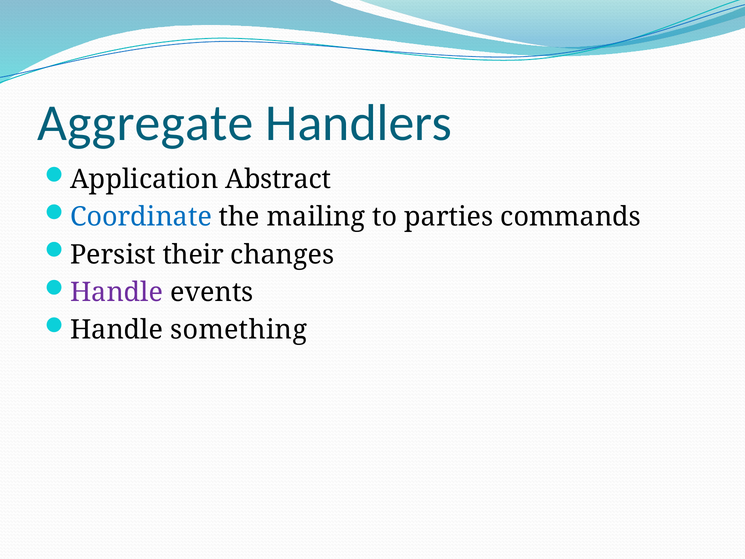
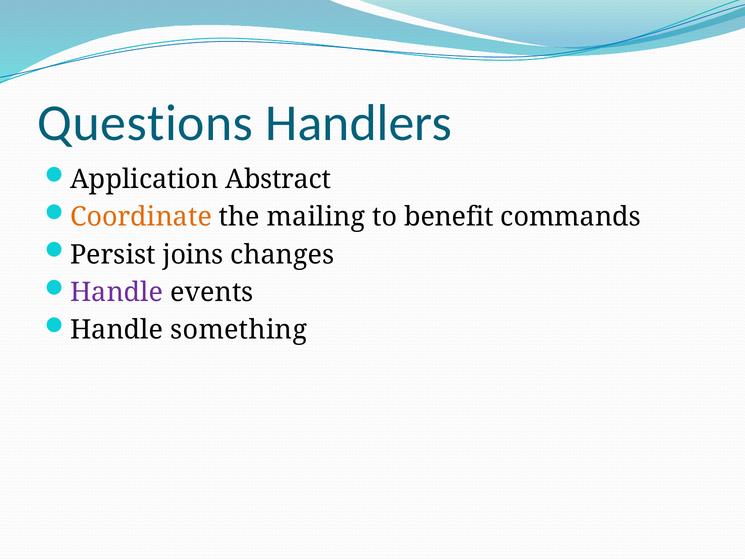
Aggregate: Aggregate -> Questions (145, 123)
Coordinate colour: blue -> orange (141, 217)
parties: parties -> benefit (449, 217)
their: their -> joins (193, 255)
